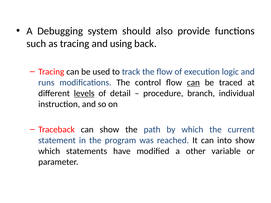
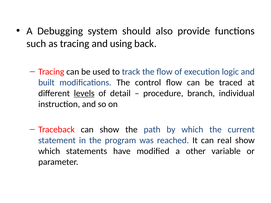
runs: runs -> built (46, 83)
can underline: present -> none (193, 83)
into: into -> real (224, 140)
